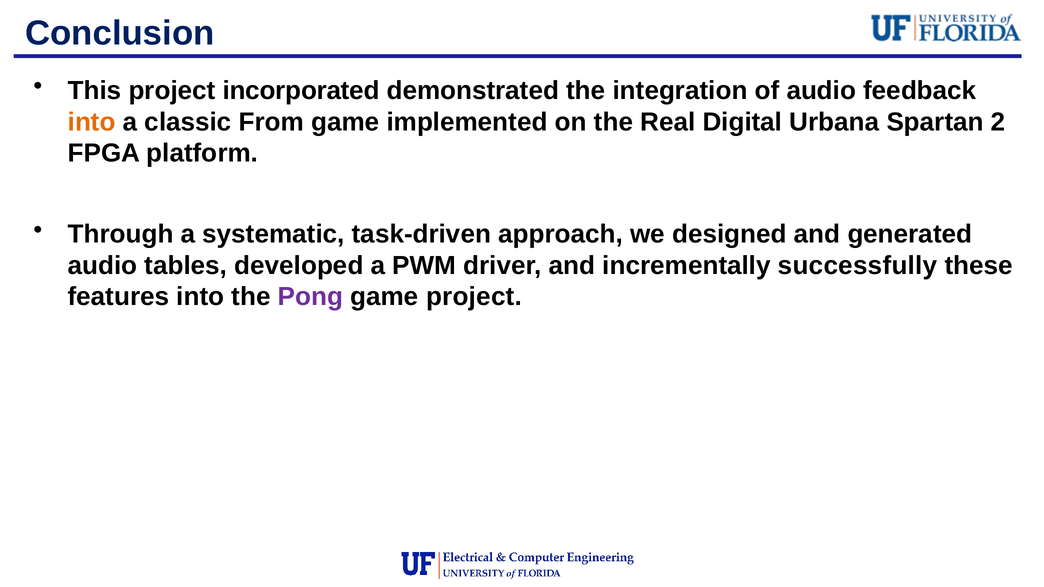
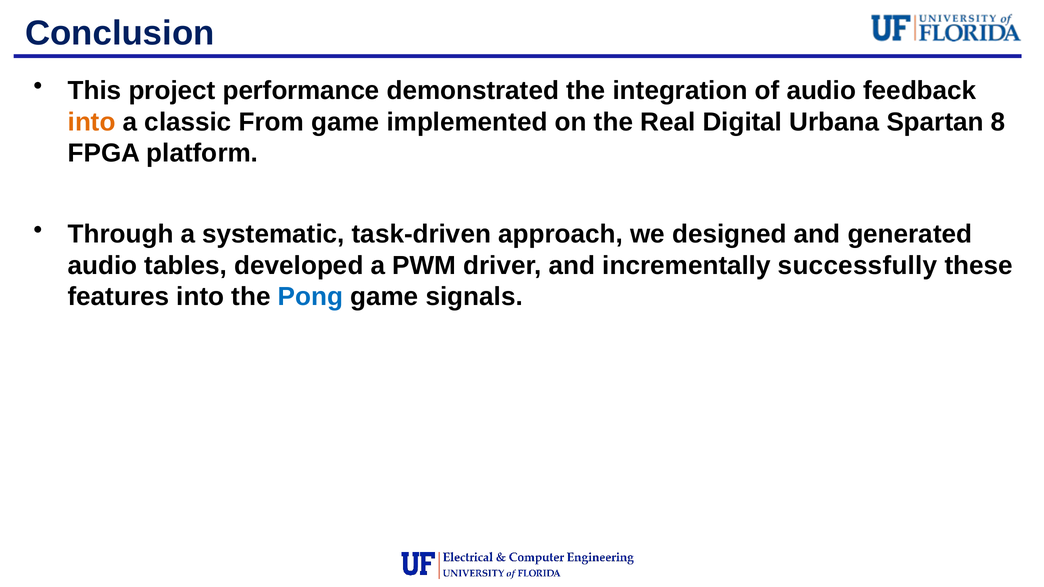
incorporated: incorporated -> performance (301, 91)
2: 2 -> 8 (998, 122)
Pong colour: purple -> blue (310, 297)
game project: project -> signals (474, 297)
